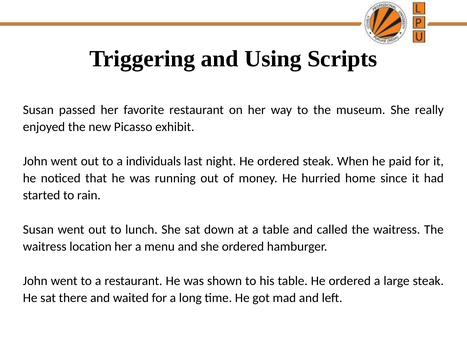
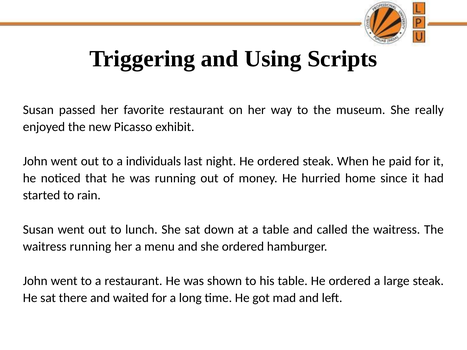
waitress location: location -> running (90, 247)
